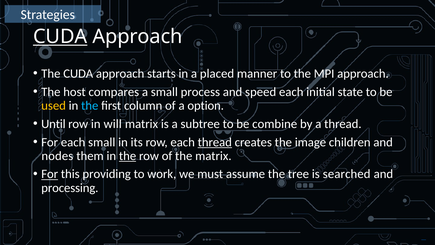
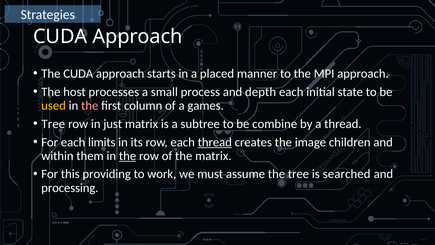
CUDA underline: present -> none (60, 37)
compares: compares -> processes (114, 92)
speed: speed -> depth (261, 92)
the colour: light blue -> pink (90, 105)
option: option -> games (206, 105)
Until: Until -> Tree (53, 124)
will: will -> just (113, 124)
each small: small -> limits (102, 142)
nodes: nodes -> within (57, 156)
For underline: present -> none (50, 174)
